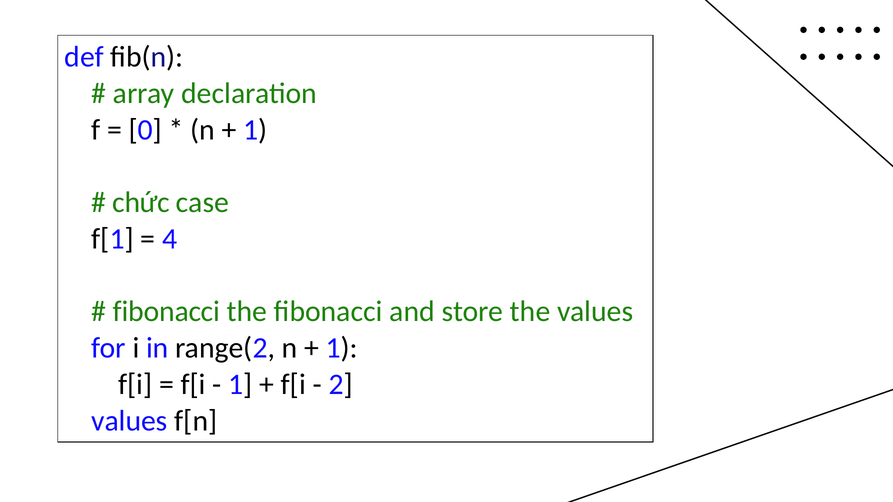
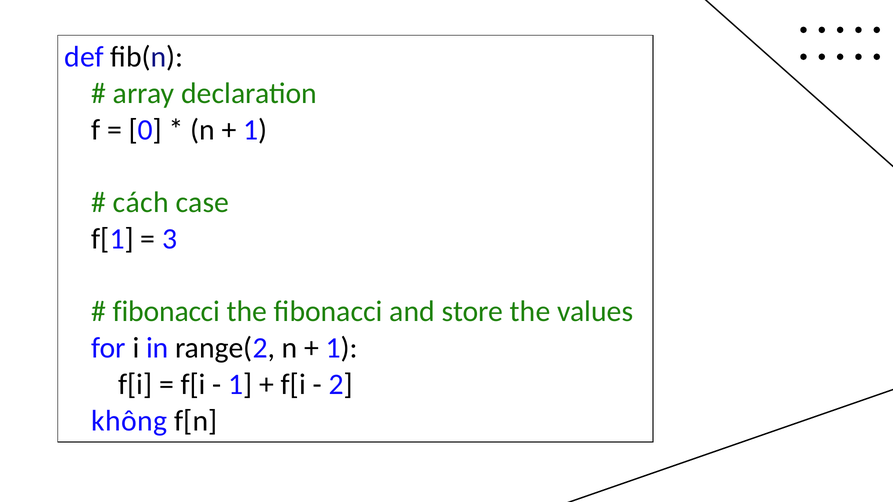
chức: chức -> cách (141, 203)
4: 4 -> 3 (170, 239)
values: values -> không (129, 421)
